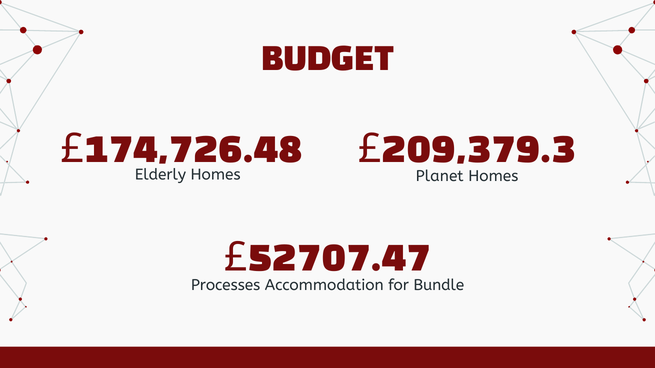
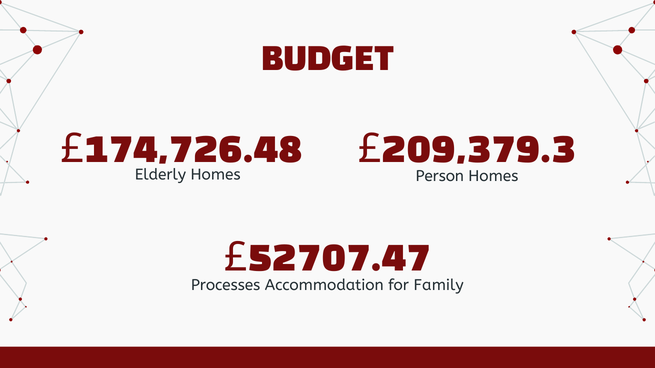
Planet: Planet -> Person (440, 176)
Bundle: Bundle -> Family (439, 286)
